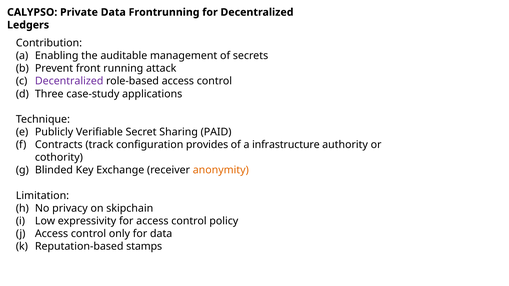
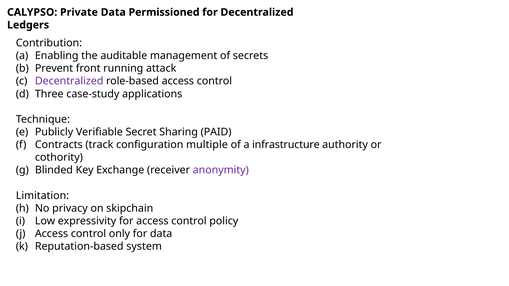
Frontrunning: Frontrunning -> Permissioned (164, 12)
provides: provides -> multiple (207, 145)
anonymity colour: orange -> purple (221, 170)
stamps: stamps -> system (144, 247)
